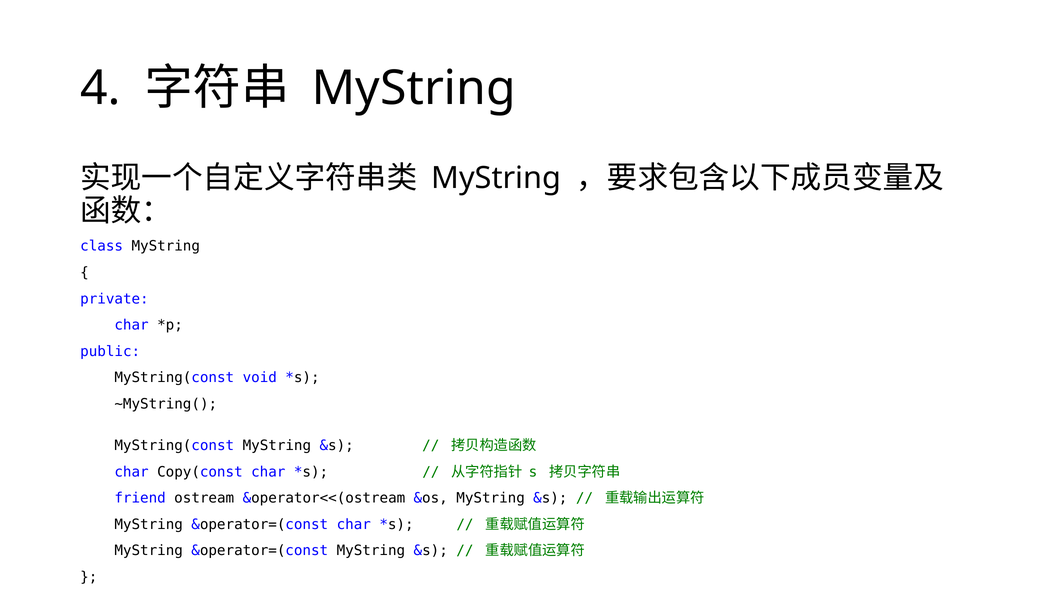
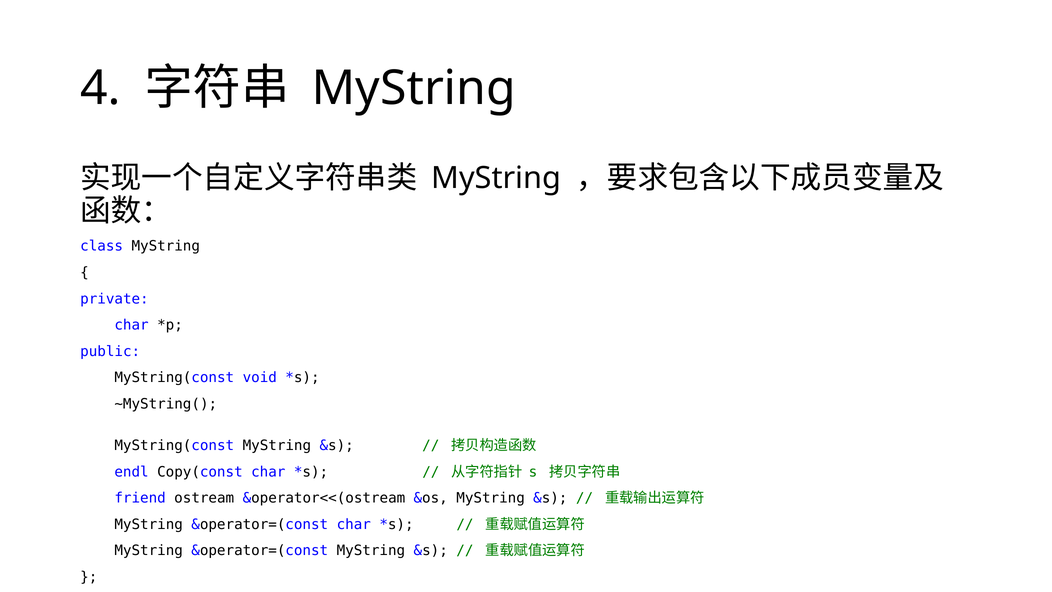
char: char -> endl (132, 472)
